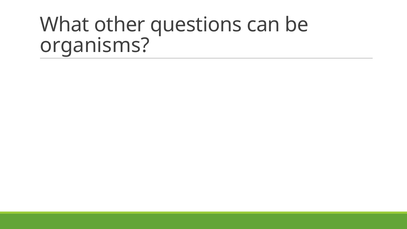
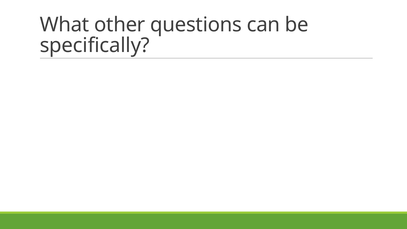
organisms: organisms -> specifically (95, 46)
